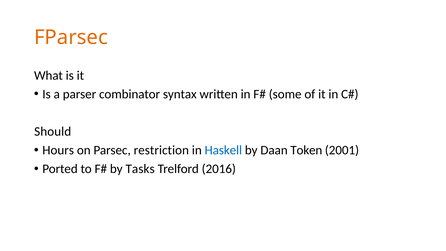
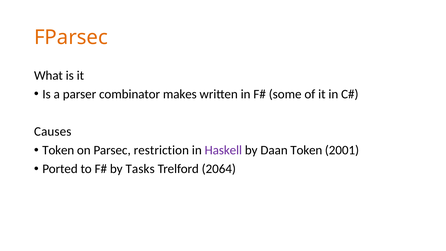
syntax: syntax -> makes (180, 94)
Should: Should -> Causes (53, 132)
Hours: Hours -> Token (58, 150)
Haskell colour: blue -> purple (223, 150)
2016: 2016 -> 2064 (219, 169)
